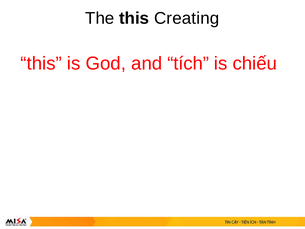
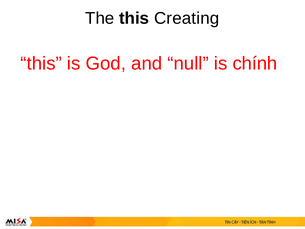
tích: tích -> null (188, 63)
chiếu: chiếu -> chính (255, 63)
